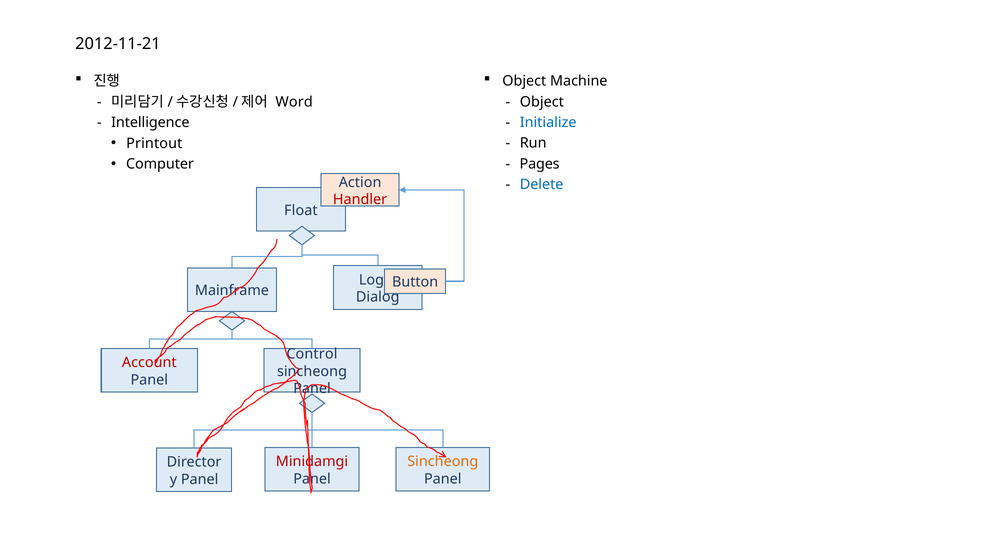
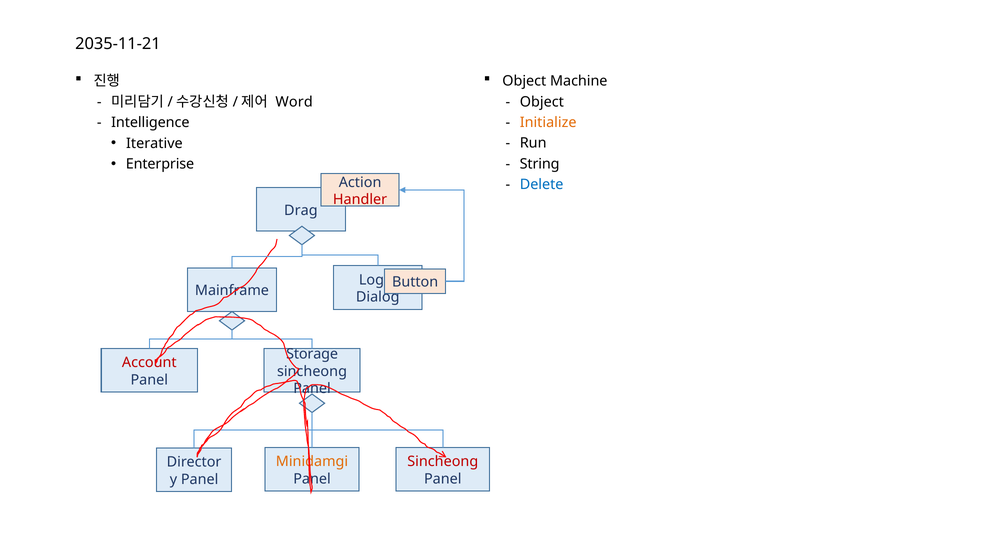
2012-11-21: 2012-11-21 -> 2035-11-21 (118, 44)
Initialize colour: blue -> orange (548, 122)
Printout: Printout -> Iterative (154, 143)
Computer: Computer -> Enterprise (160, 164)
Pages: Pages -> String (540, 164)
Float: Float -> Drag (301, 210)
Control: Control -> Storage (312, 354)
Minidamgi colour: red -> orange (312, 461)
Sincheong colour: orange -> red (443, 461)
